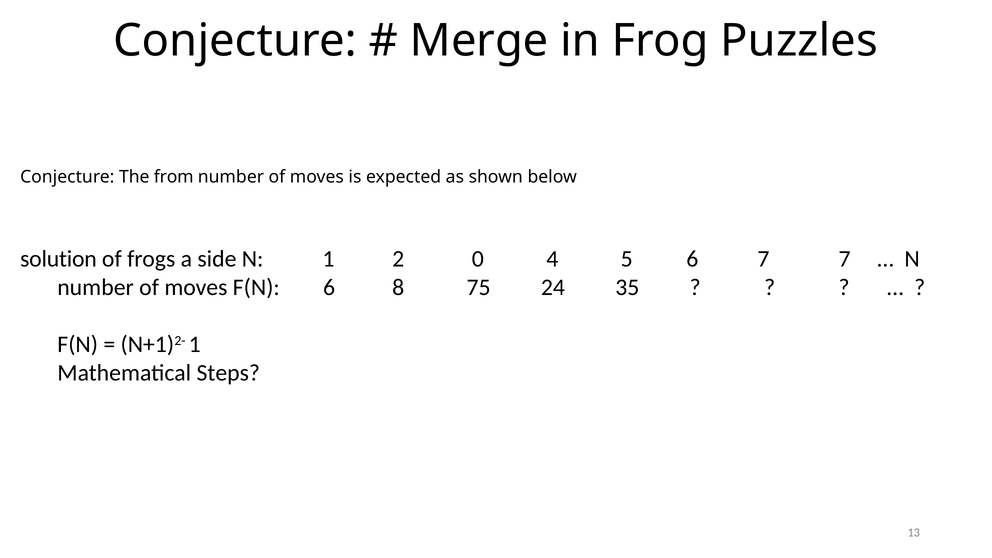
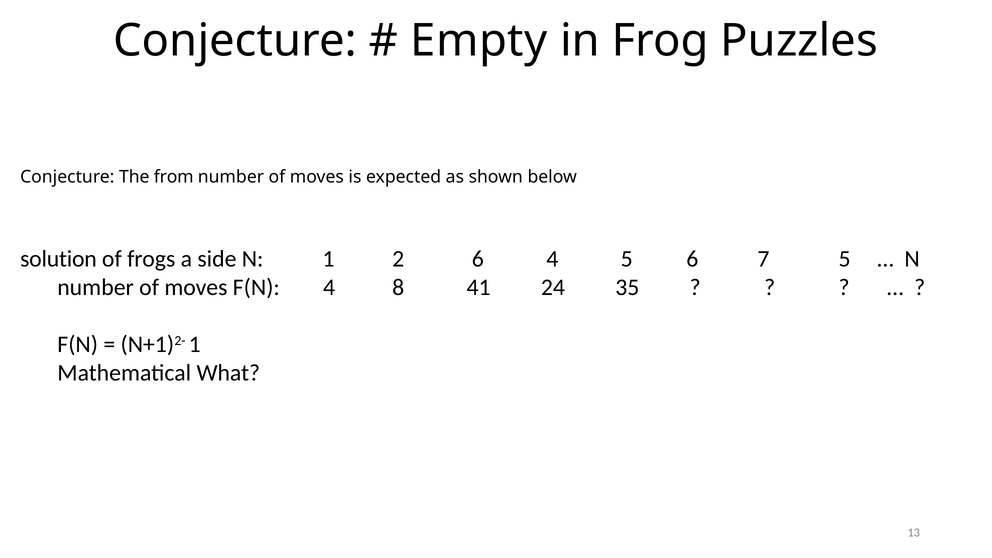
Merge: Merge -> Empty (479, 41)
2 0: 0 -> 6 (478, 259)
7 7: 7 -> 5 (845, 259)
F(N 6: 6 -> 4 (329, 288)
75: 75 -> 41 (479, 288)
Steps: Steps -> What (228, 373)
